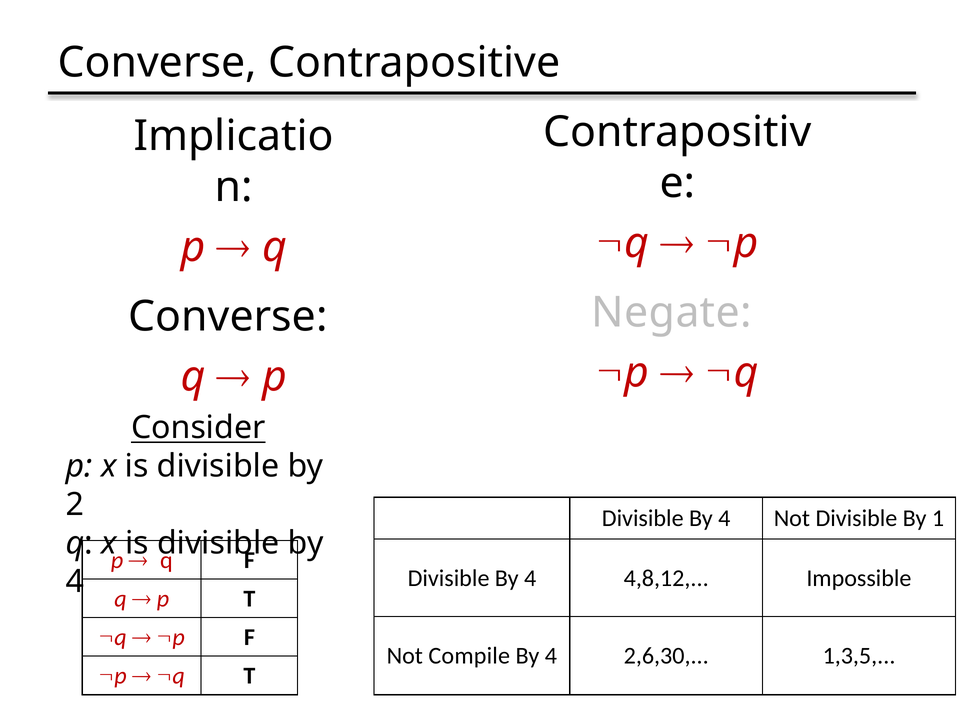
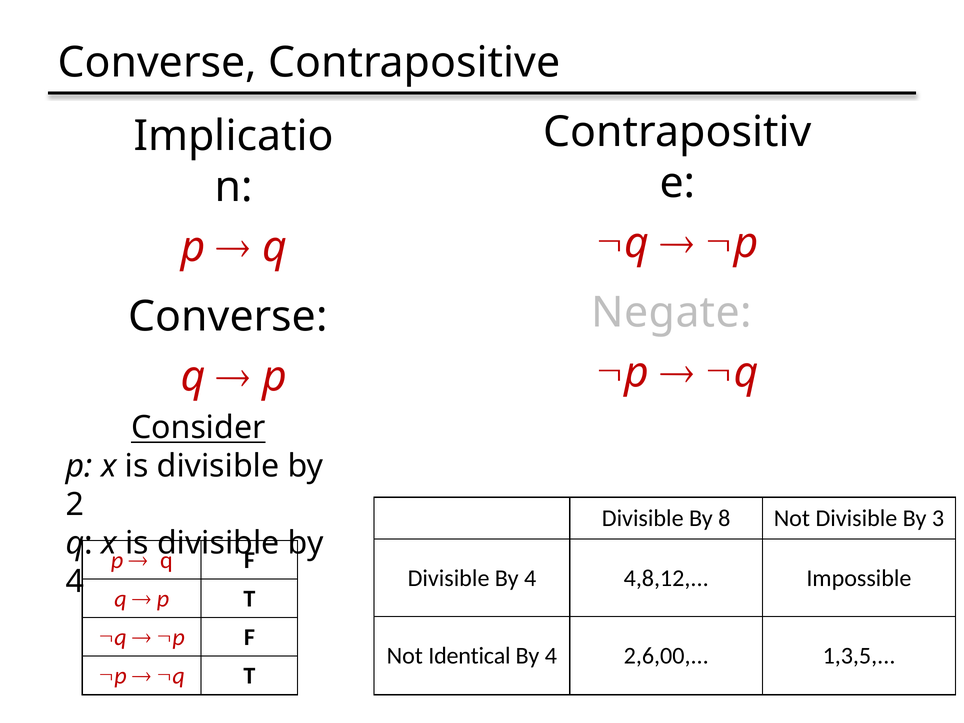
4: 4 -> 8 (724, 518)
1: 1 -> 3 (938, 518)
Compile: Compile -> Identical (469, 656)
2,6,30: 2,6,30 -> 2,6,00 (666, 656)
